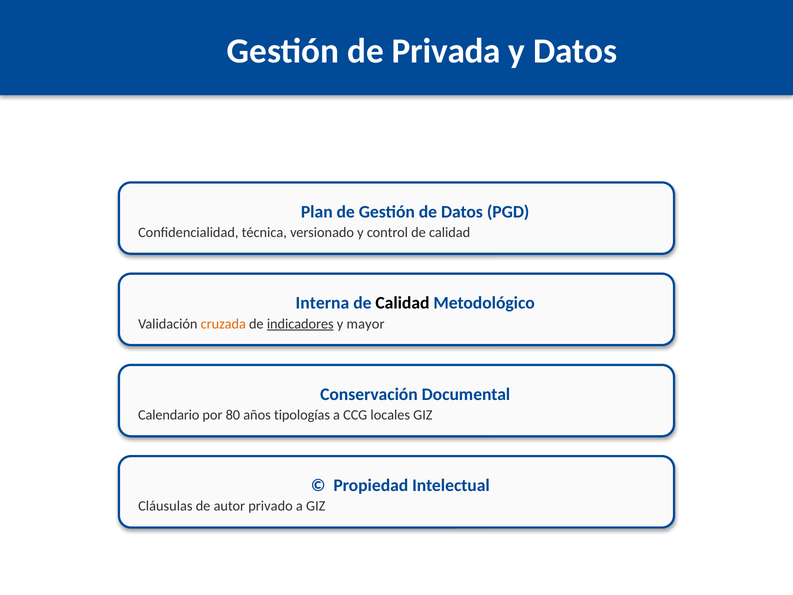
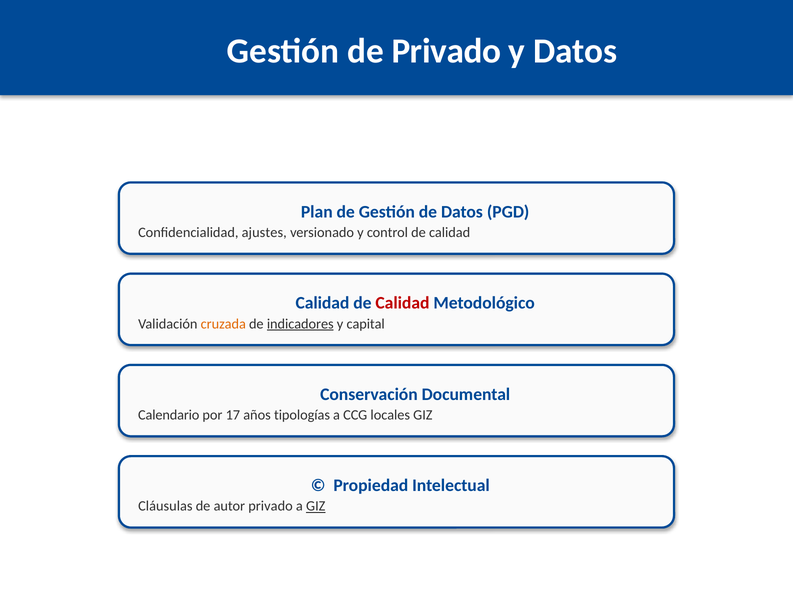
de Privada: Privada -> Privado (446, 51)
técnica: técnica -> ajustes (264, 232)
Interna: Interna -> Calidad (322, 303)
Calidad colour: black -> red (402, 303)
mayor: mayor -> capital (366, 324)
80: 80 -> 17 (233, 415)
GIZ underline: none -> present (316, 506)
